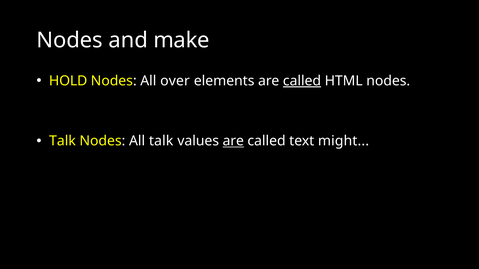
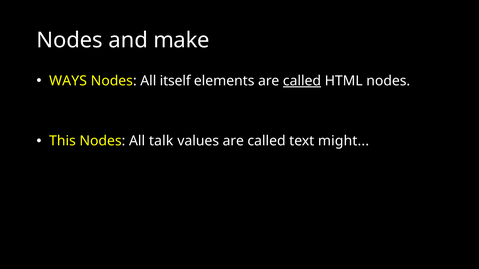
HOLD: HOLD -> WAYS (68, 81)
over: over -> itself (175, 81)
Talk: Talk -> This (62, 141)
are underline: present -> none (233, 141)
